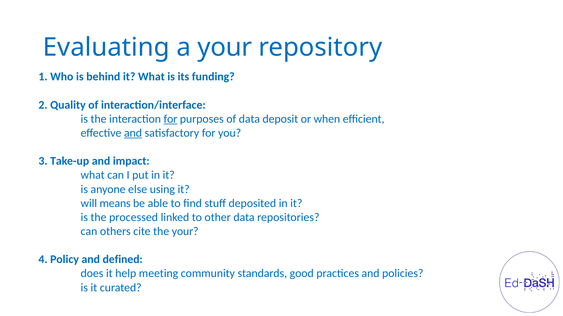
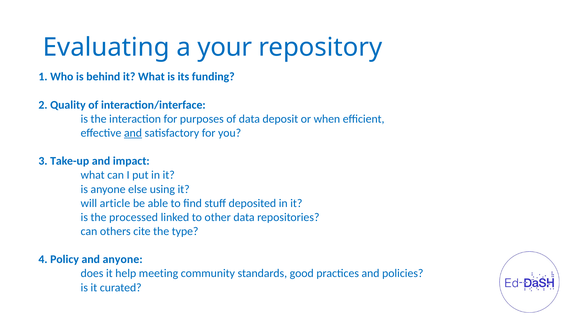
for underline: present -> none (170, 119)
means: means -> article (115, 204)
the your: your -> type (185, 232)
and defined: defined -> anyone (123, 260)
